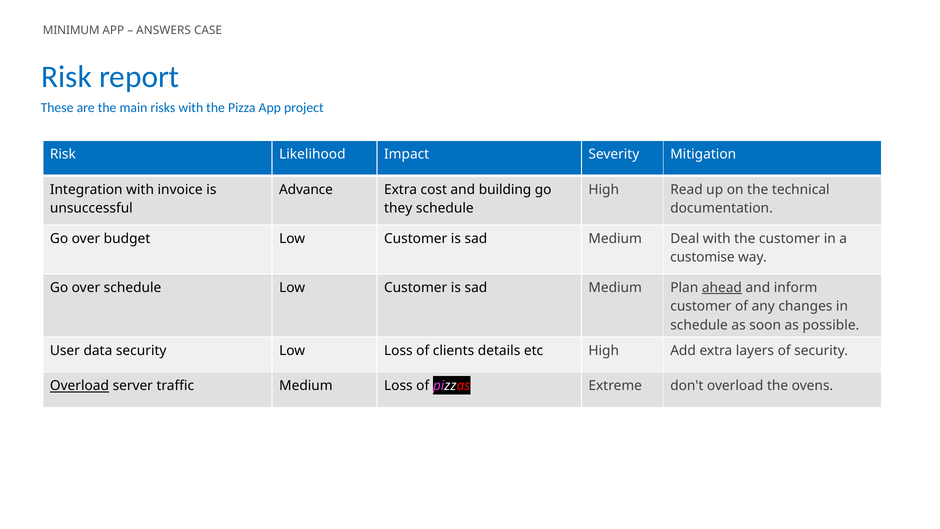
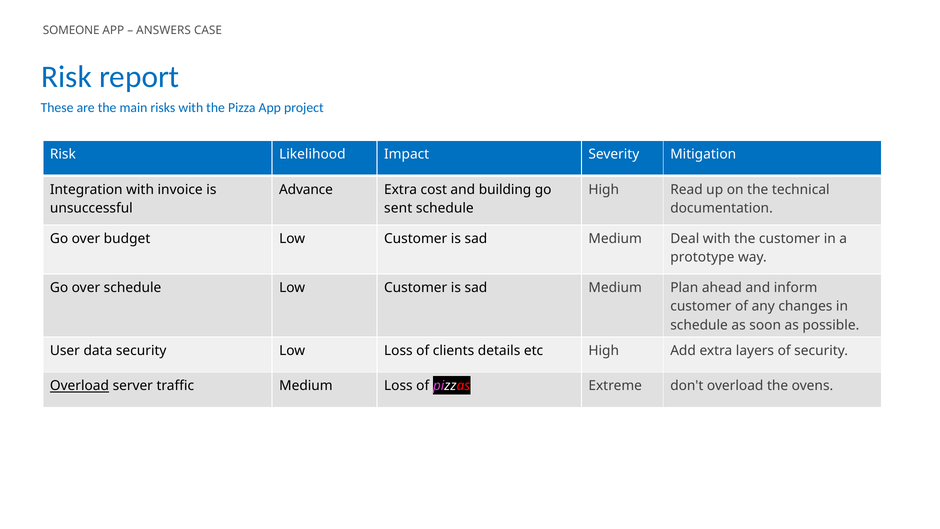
MINIMUM: MINIMUM -> SOMEONE (71, 30)
they: they -> sent (398, 208)
customise: customise -> prototype (702, 257)
ahead underline: present -> none (722, 288)
